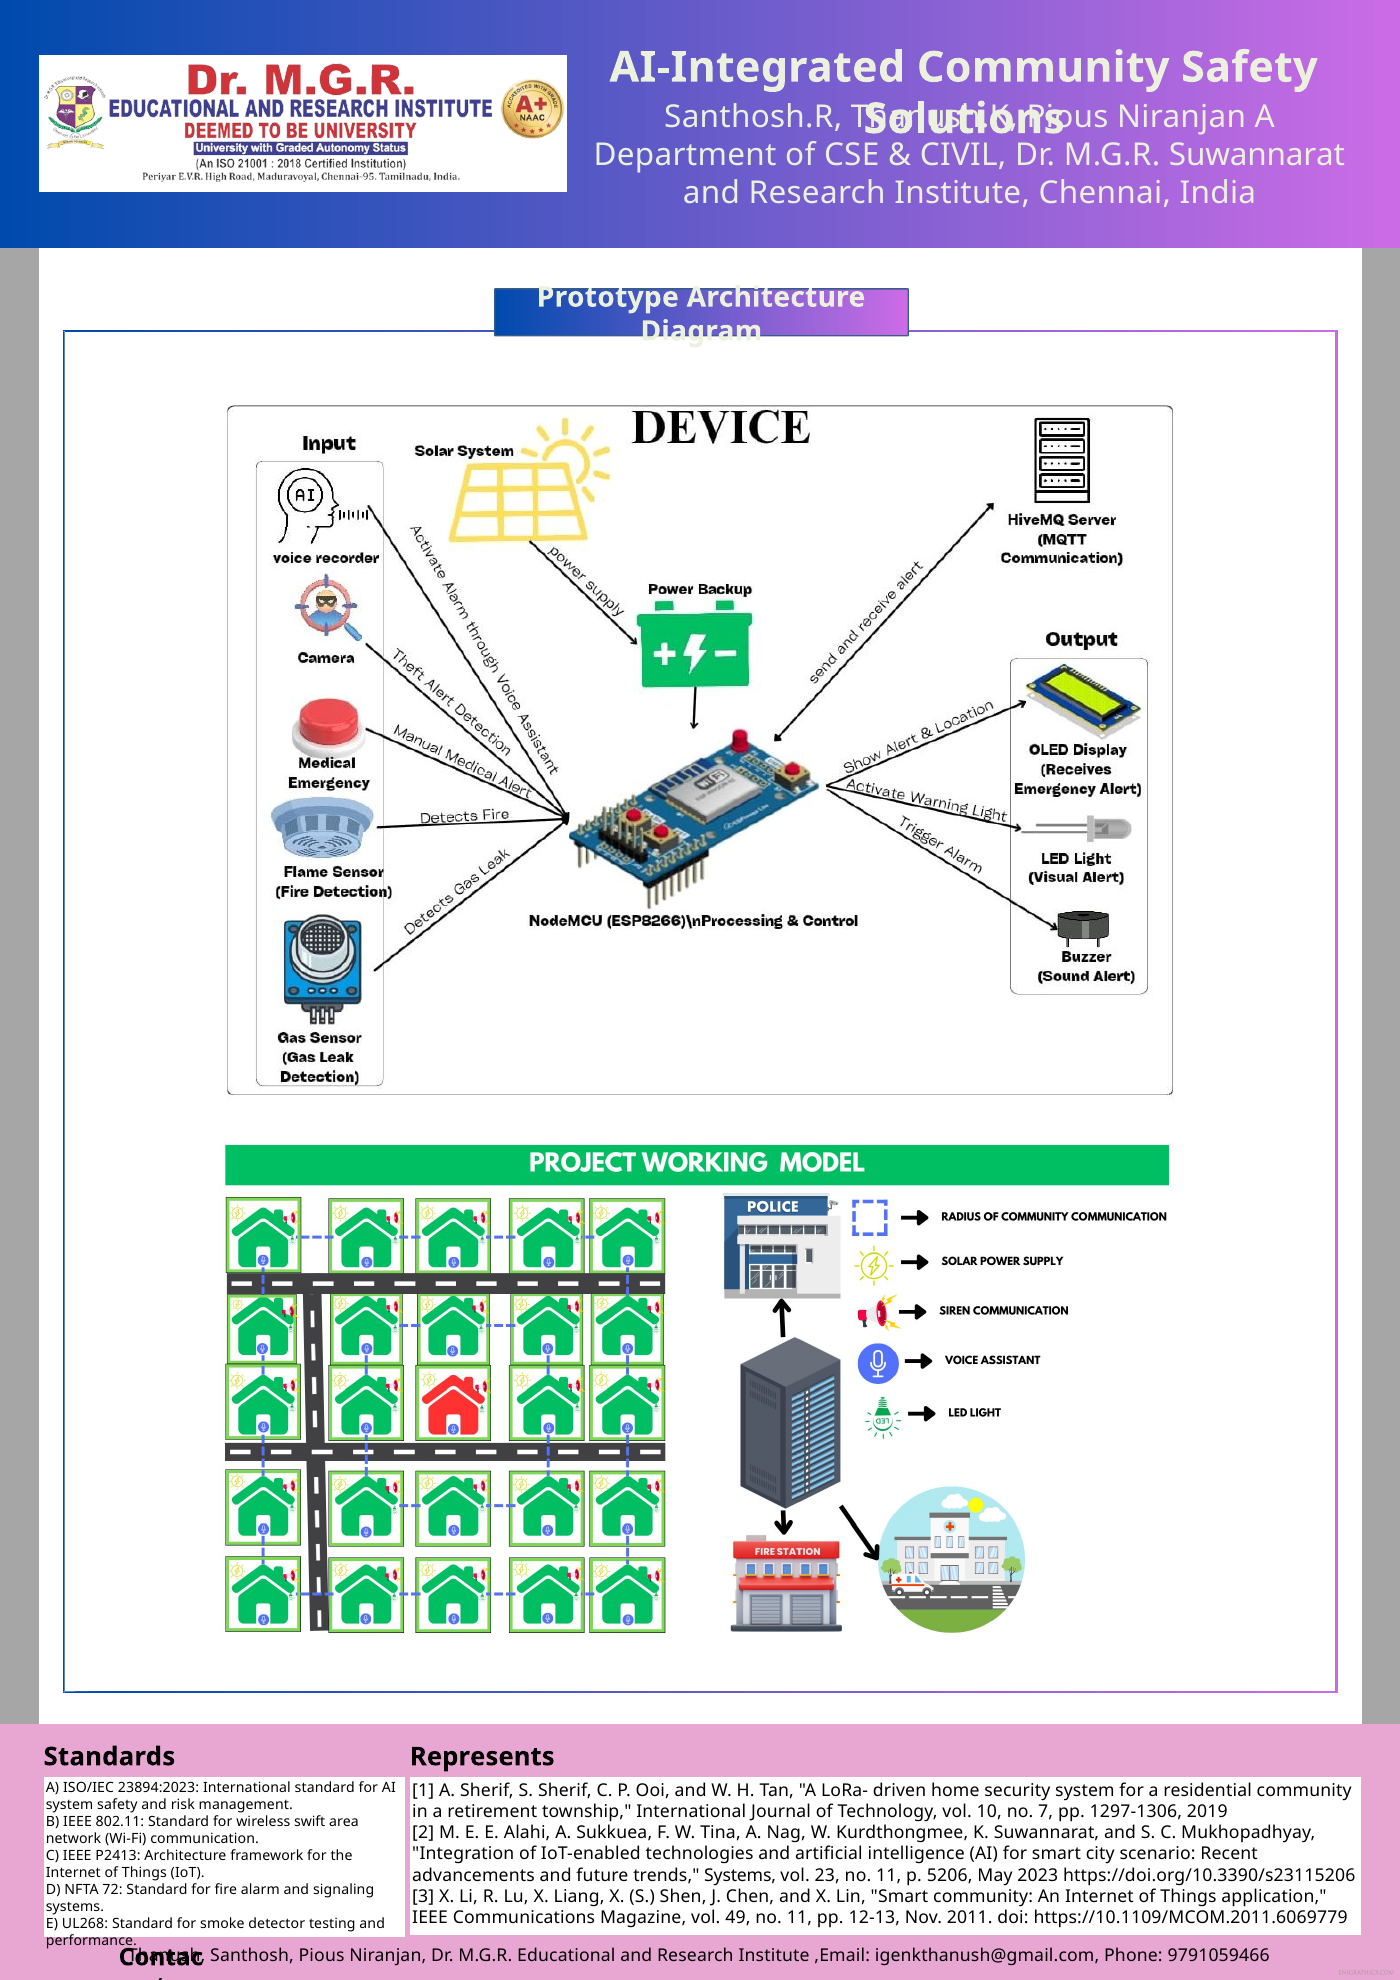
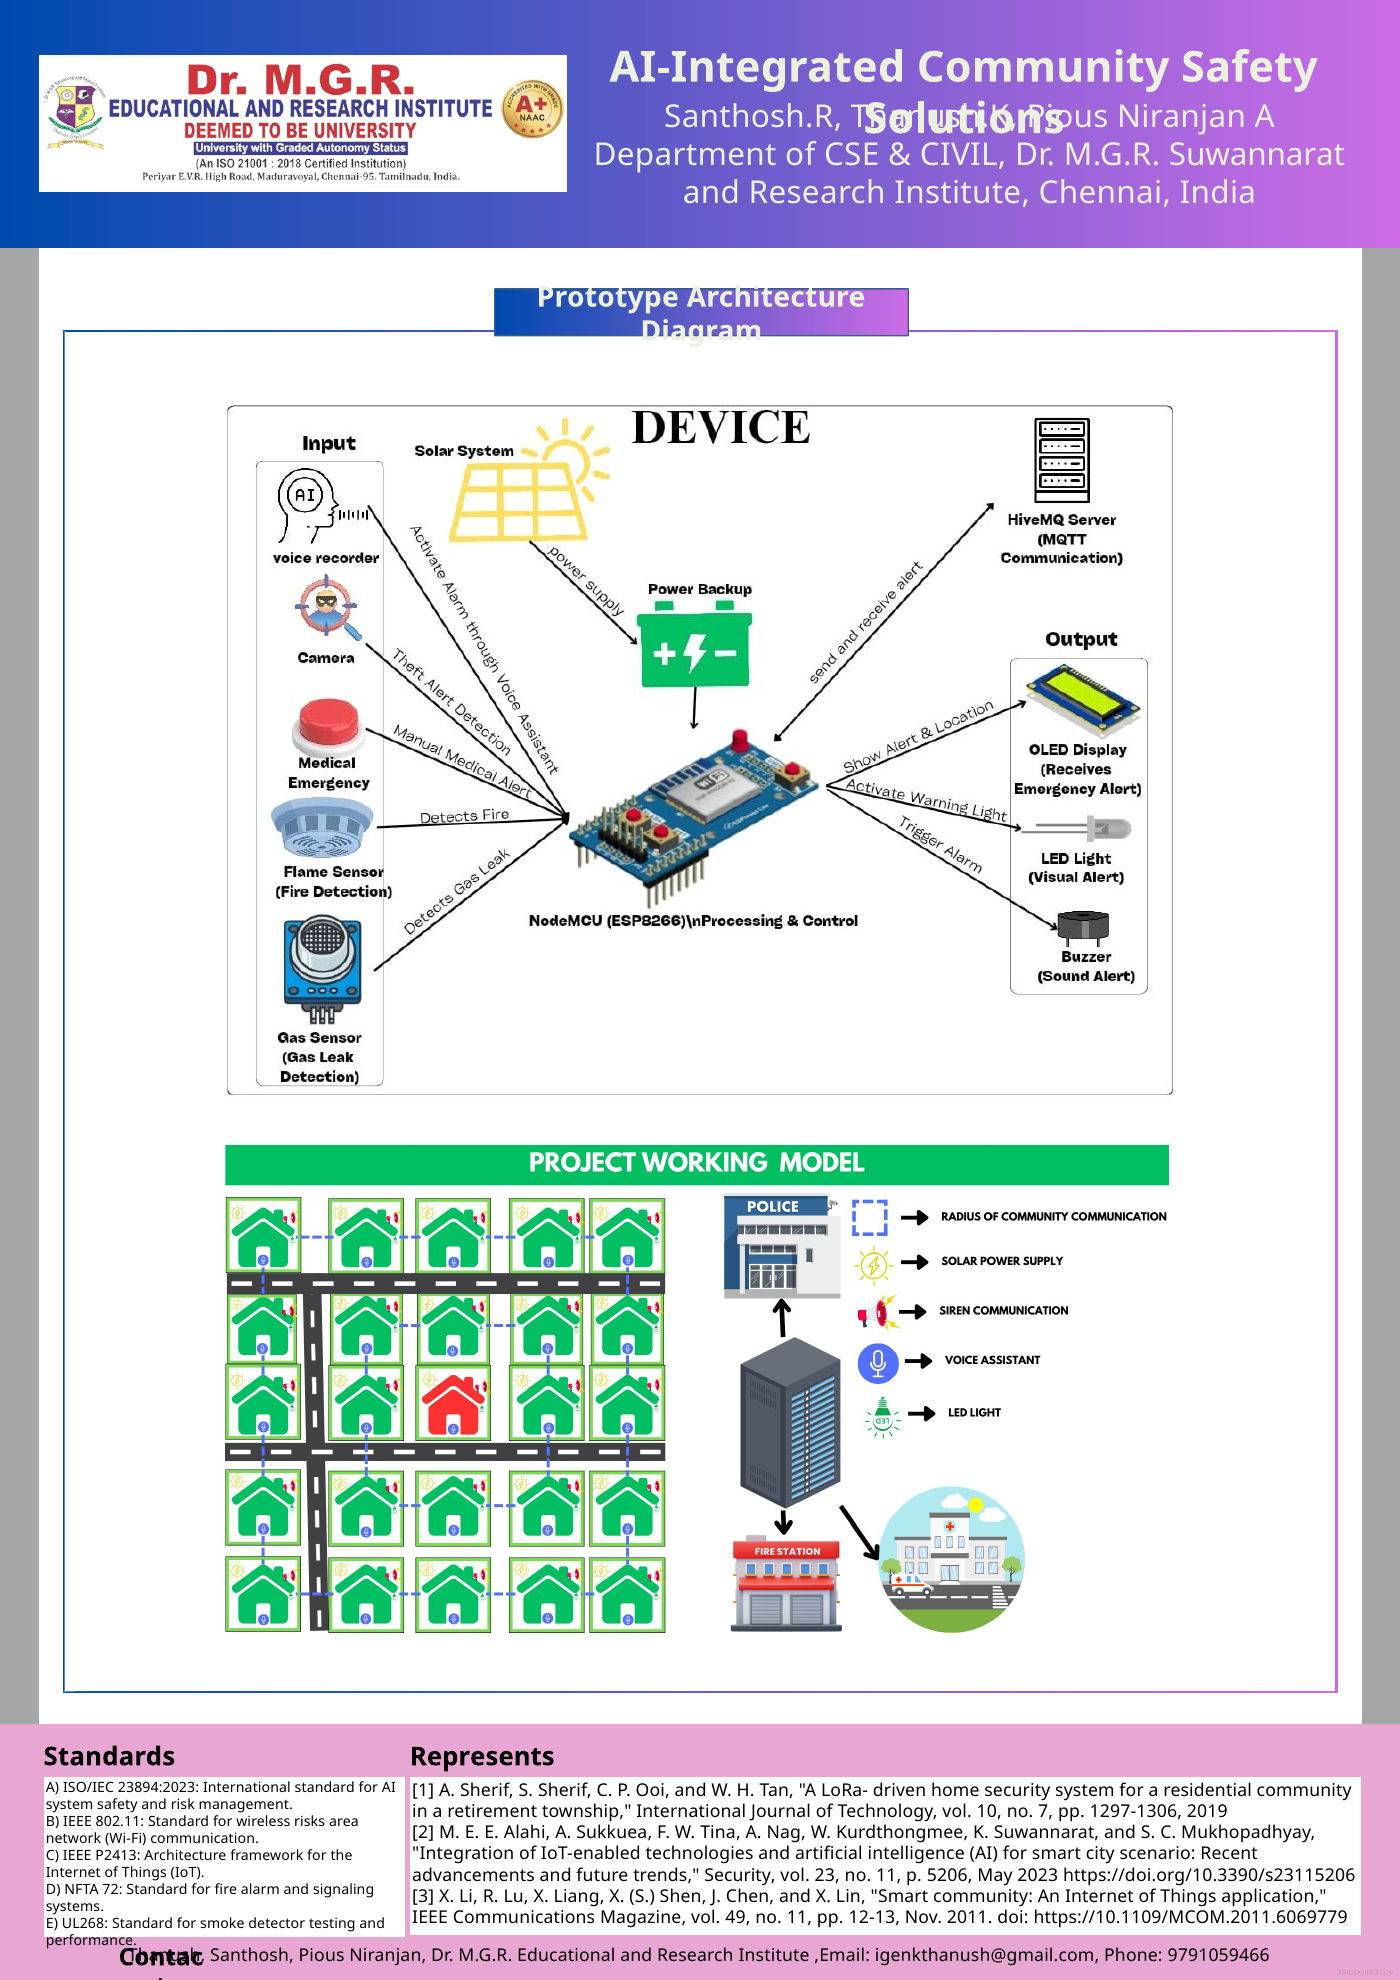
swift: swift -> risks (310, 1822)
trends Systems: Systems -> Security (740, 1875)
